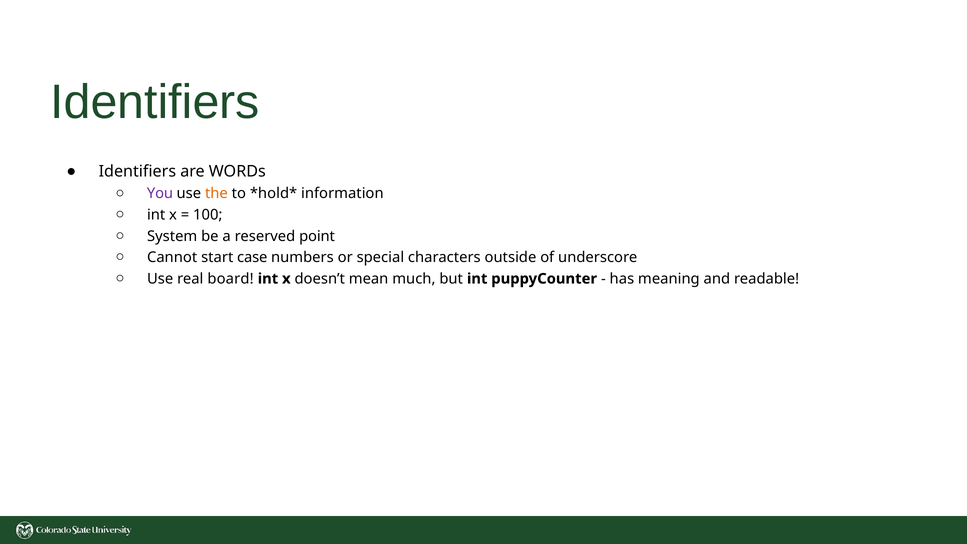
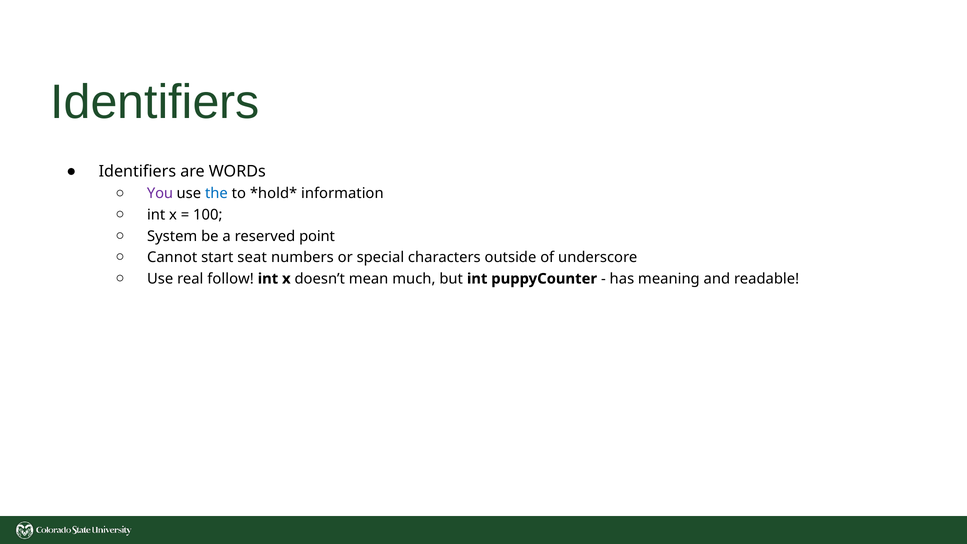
the colour: orange -> blue (216, 194)
case: case -> seat (252, 257)
board: board -> follow (231, 279)
